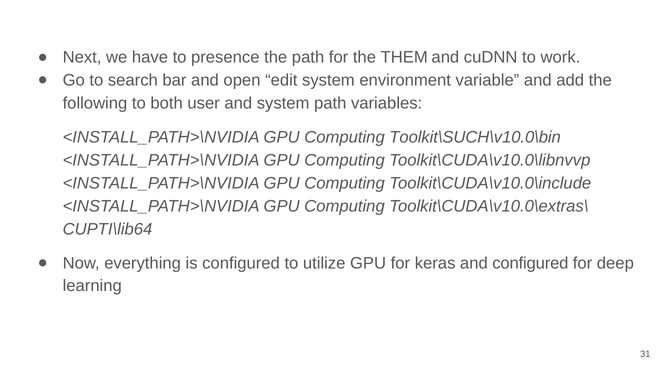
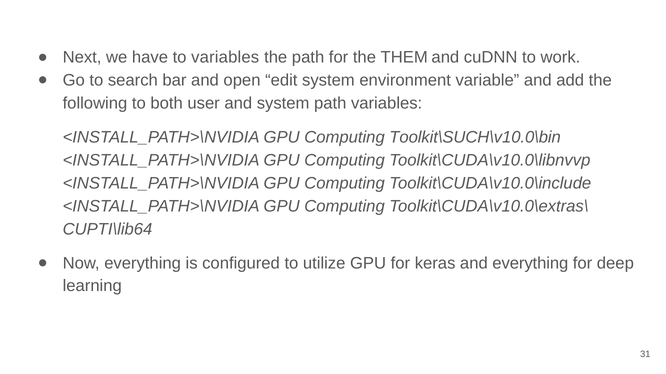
to presence: presence -> variables (225, 58)
and configured: configured -> everything (530, 264)
